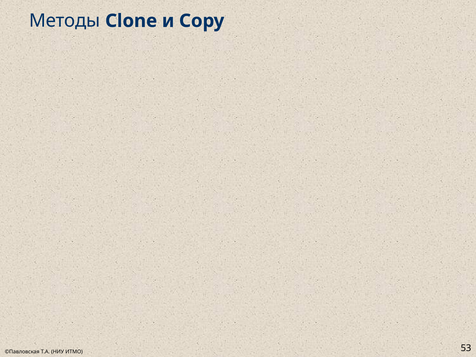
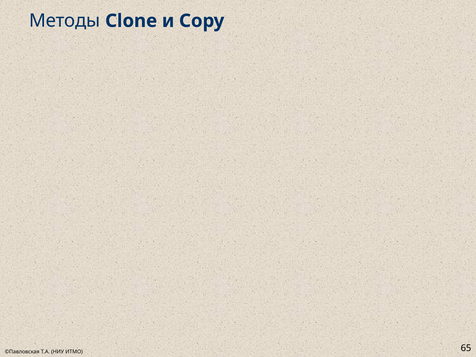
53: 53 -> 65 (466, 348)
